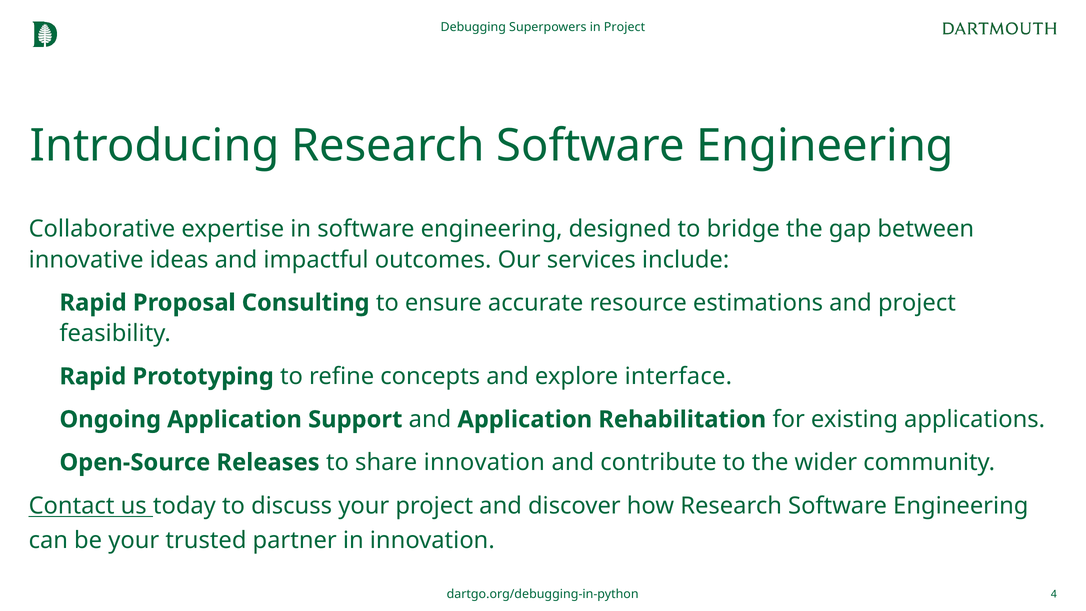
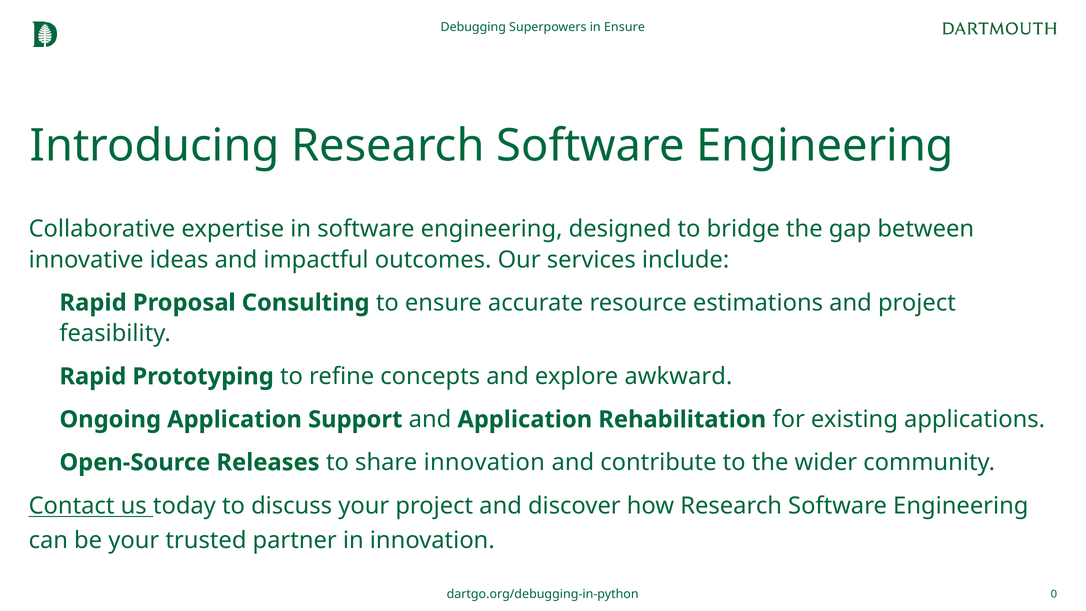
in Project: Project -> Ensure (624, 27)
interface: interface -> awkward (678, 376)
4: 4 -> 0 (1054, 594)
